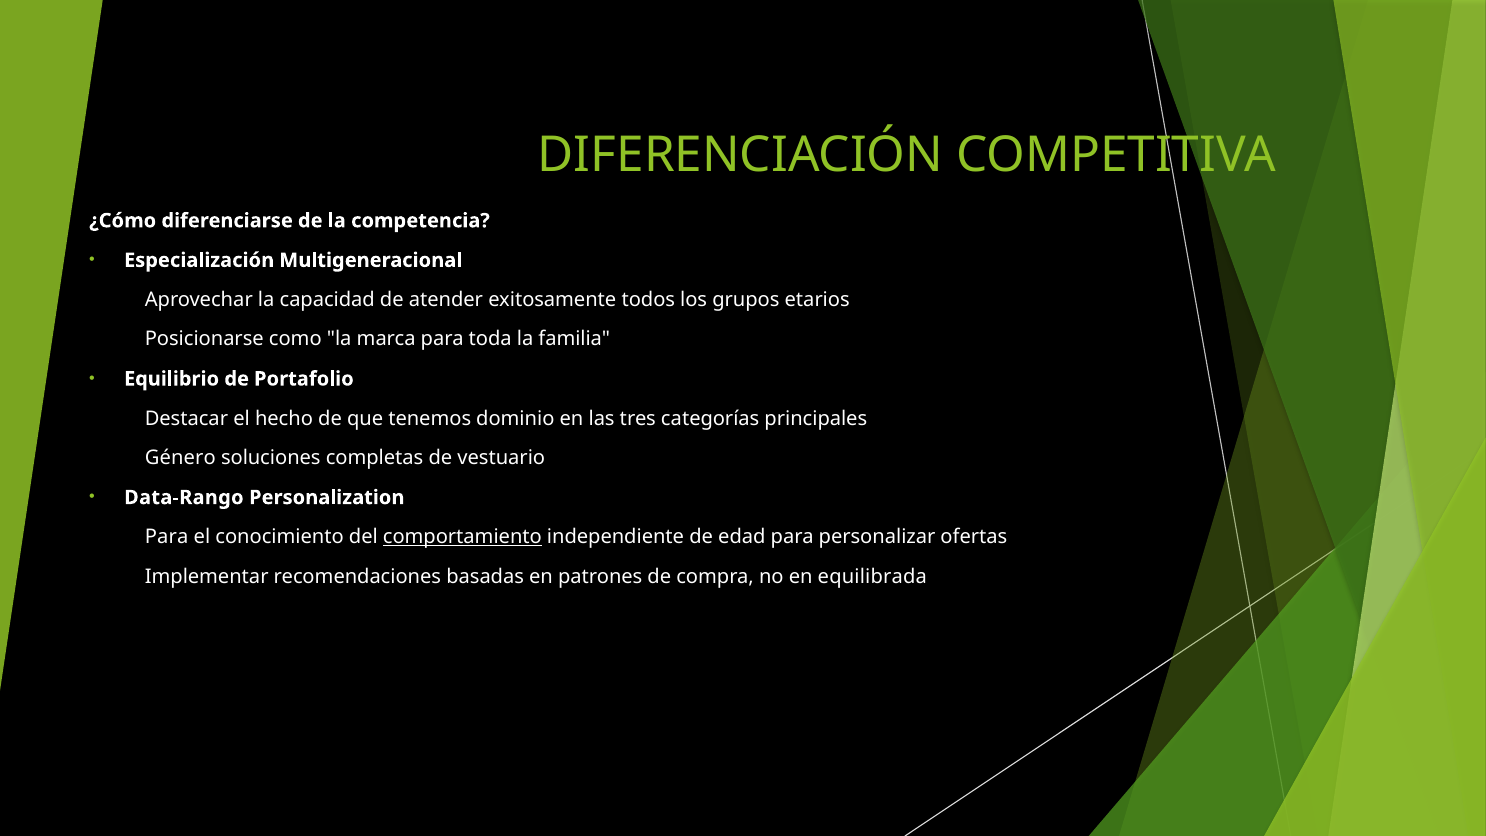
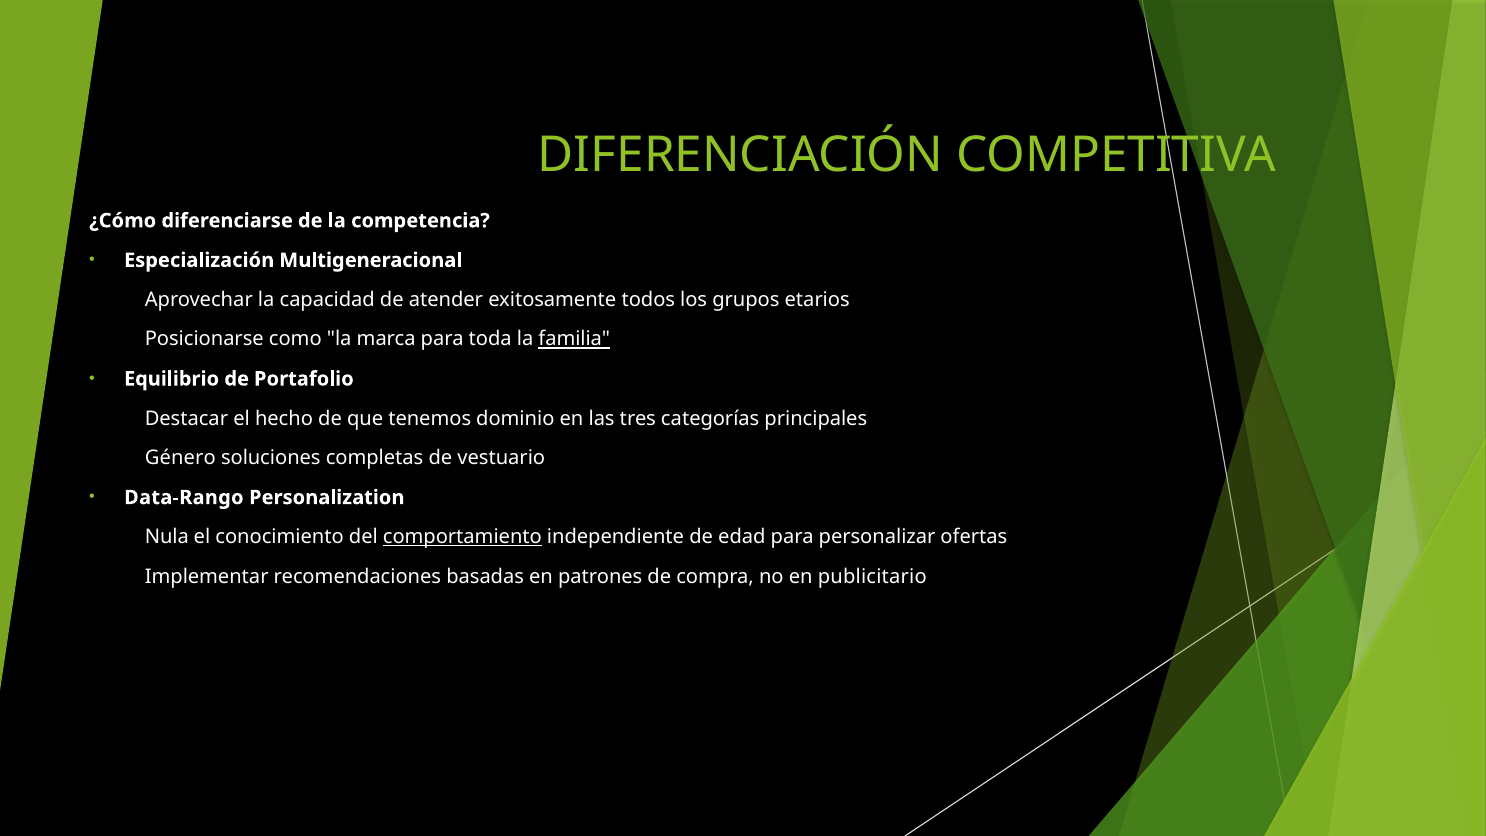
familia underline: none -> present (574, 339)
Para: Para -> Nula (167, 537)
equilibrada: equilibrada -> publicitario (872, 576)
